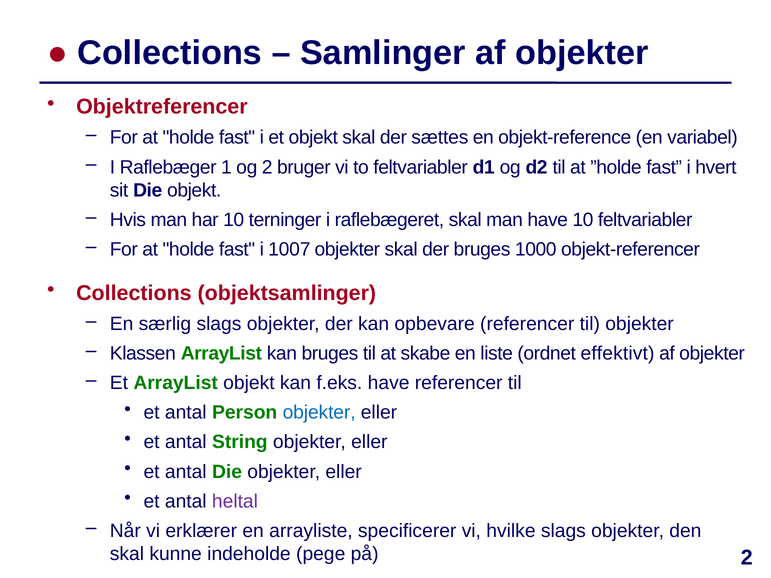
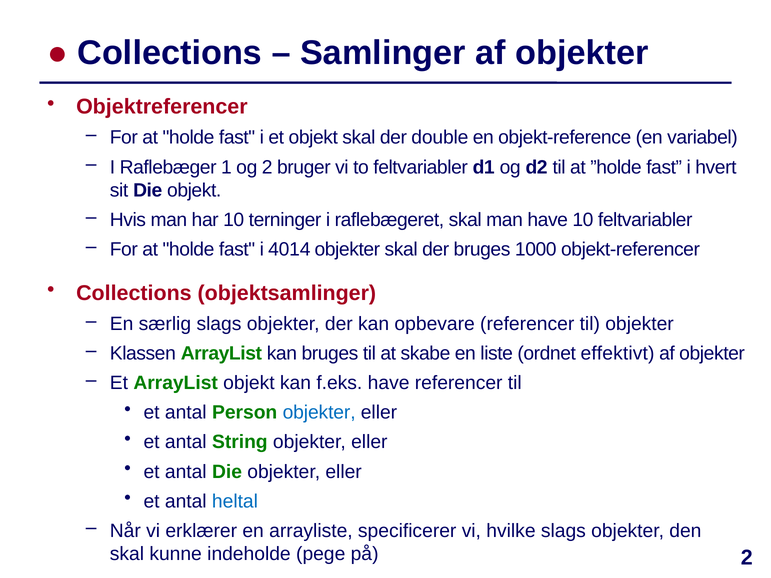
sættes: sættes -> double (440, 138)
1007: 1007 -> 4014 (289, 249)
heltal colour: purple -> blue (235, 501)
